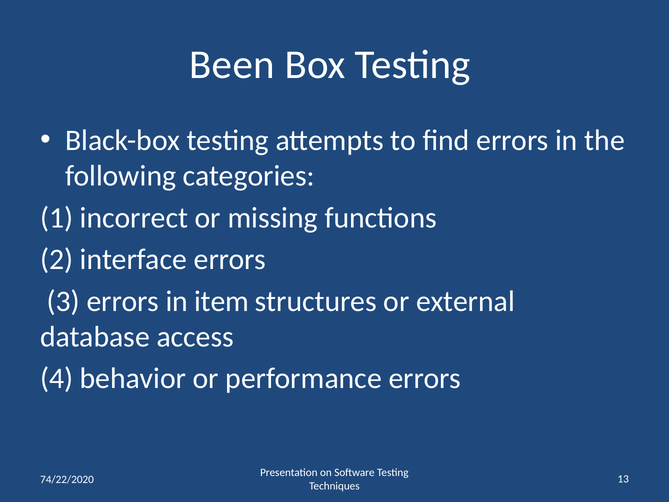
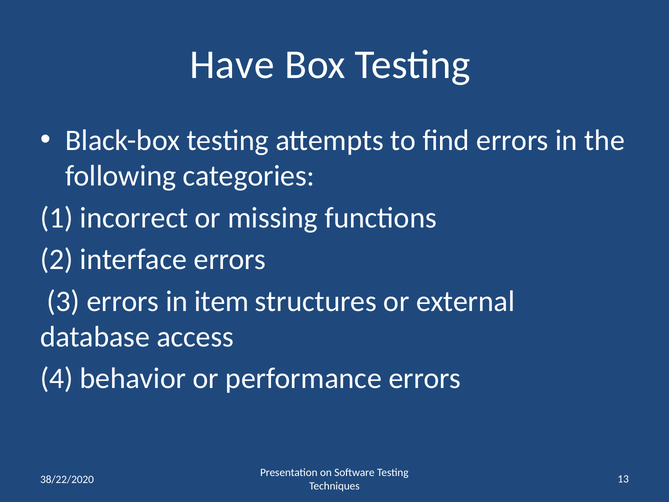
Been: Been -> Have (232, 65)
74/22/2020: 74/22/2020 -> 38/22/2020 (67, 479)
